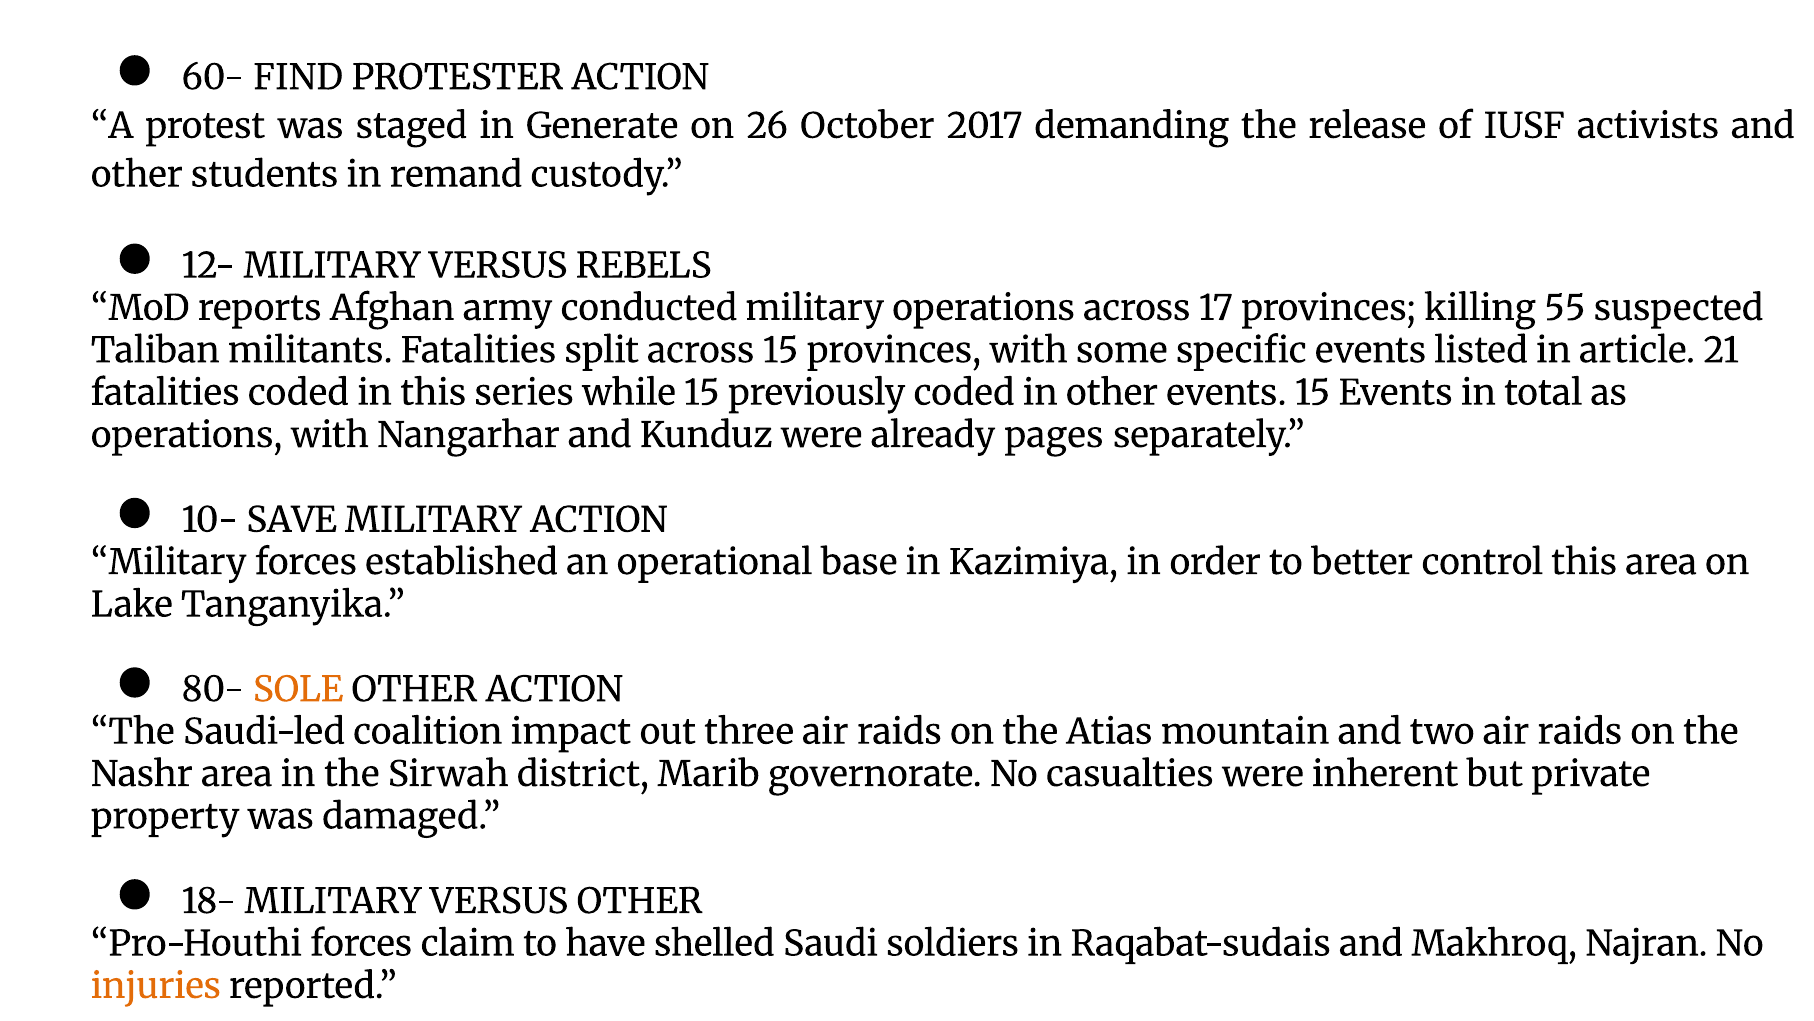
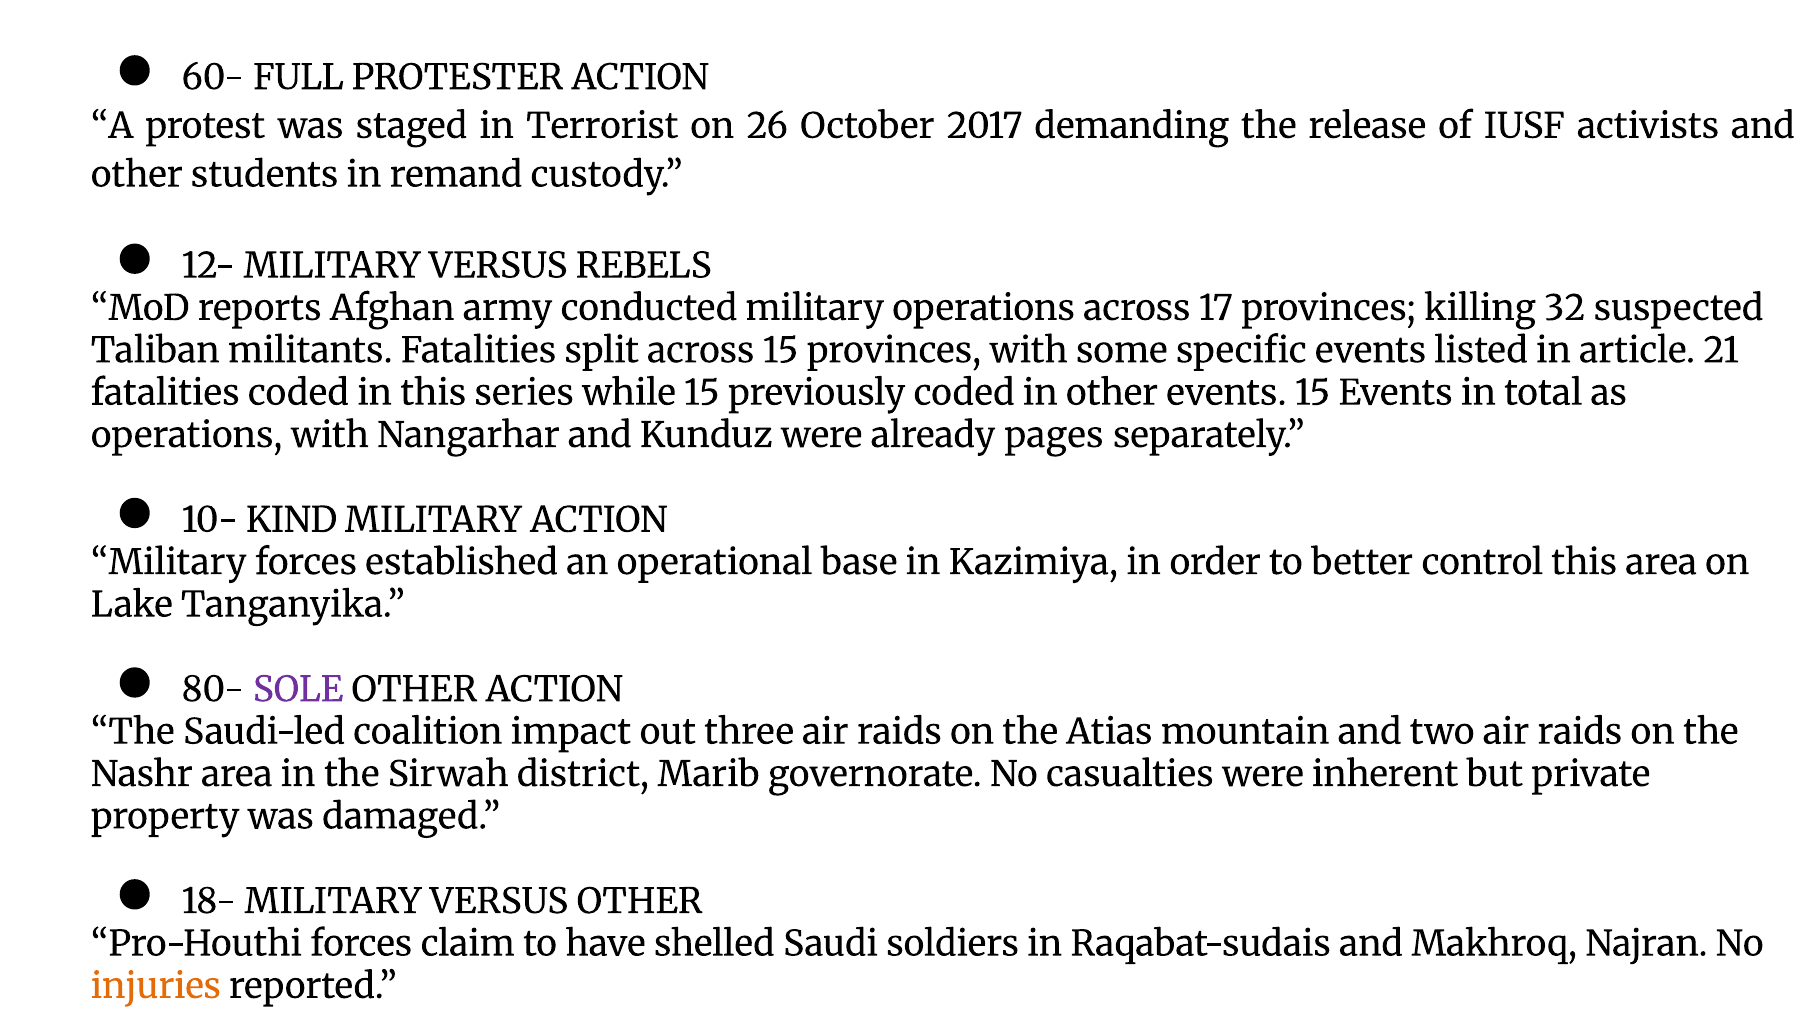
FIND: FIND -> FULL (298, 78)
Generate: Generate -> Terrorist (602, 126)
55: 55 -> 32 (1565, 308)
SAVE: SAVE -> KIND (291, 520)
SOLE colour: orange -> purple (298, 689)
